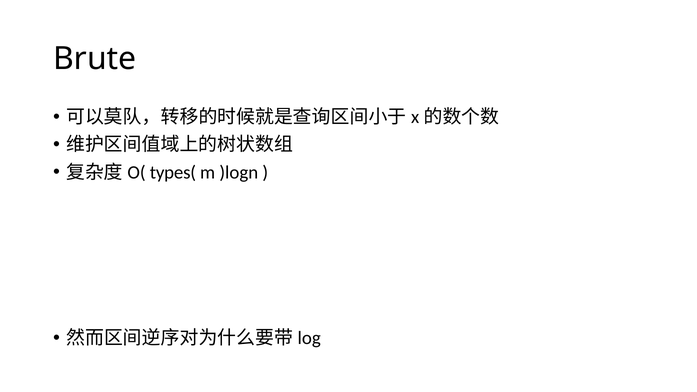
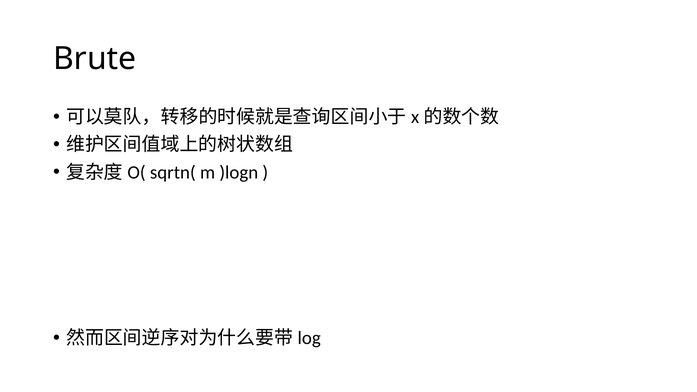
types(: types( -> sqrtn( (173, 172)
